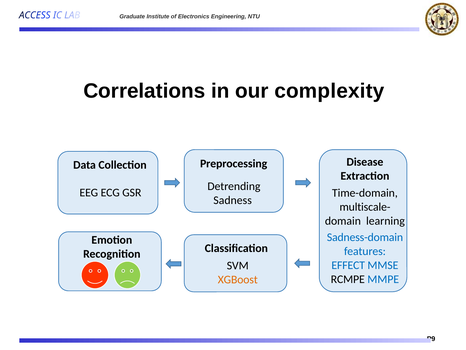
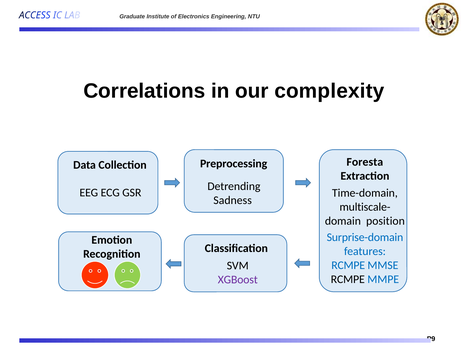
Disease: Disease -> Foresta (365, 162)
learning: learning -> position (385, 221)
Sadness-domain: Sadness-domain -> Surprise-domain (365, 237)
EFFECT: EFFECT -> RCMPE (348, 265)
XGBoost colour: orange -> purple (238, 279)
